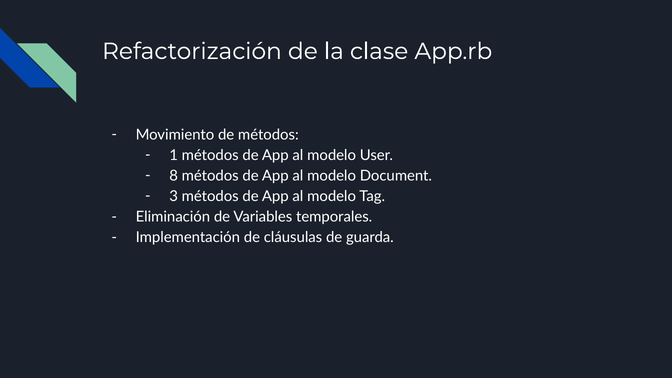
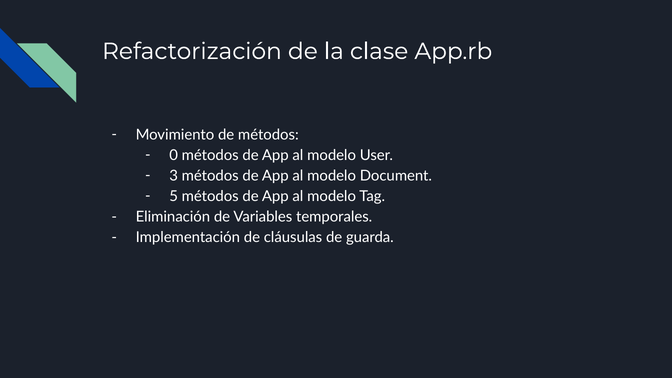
1: 1 -> 0 (174, 155)
8: 8 -> 3 (174, 176)
3: 3 -> 5 (174, 196)
